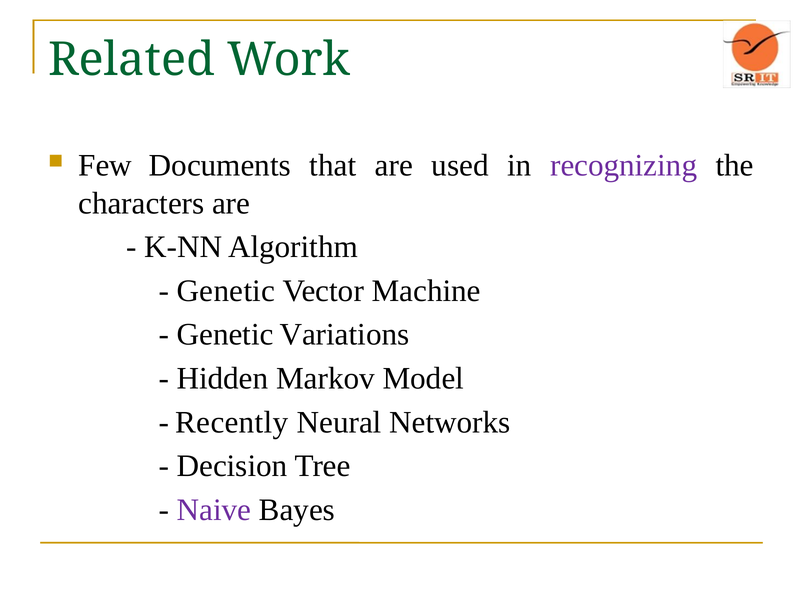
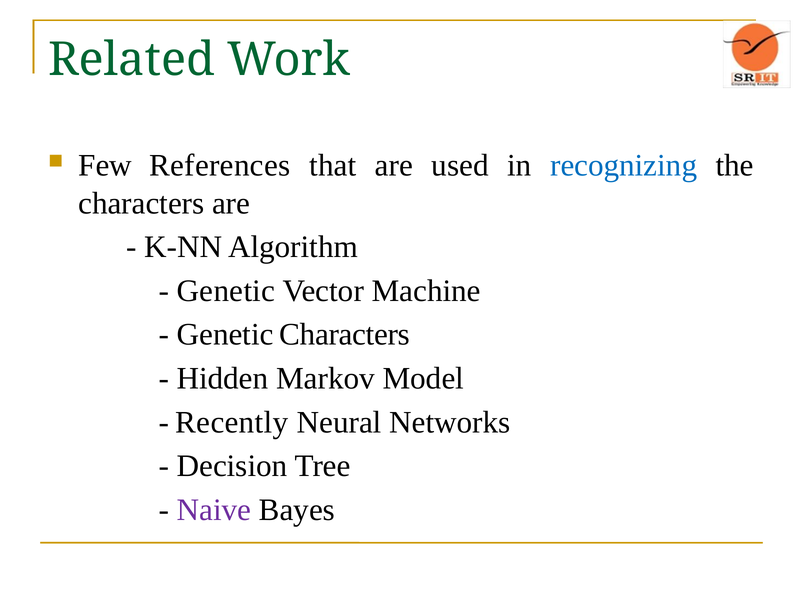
Documents: Documents -> References (220, 165)
recognizing colour: purple -> blue (624, 165)
Genetic Variations: Variations -> Characters (345, 334)
